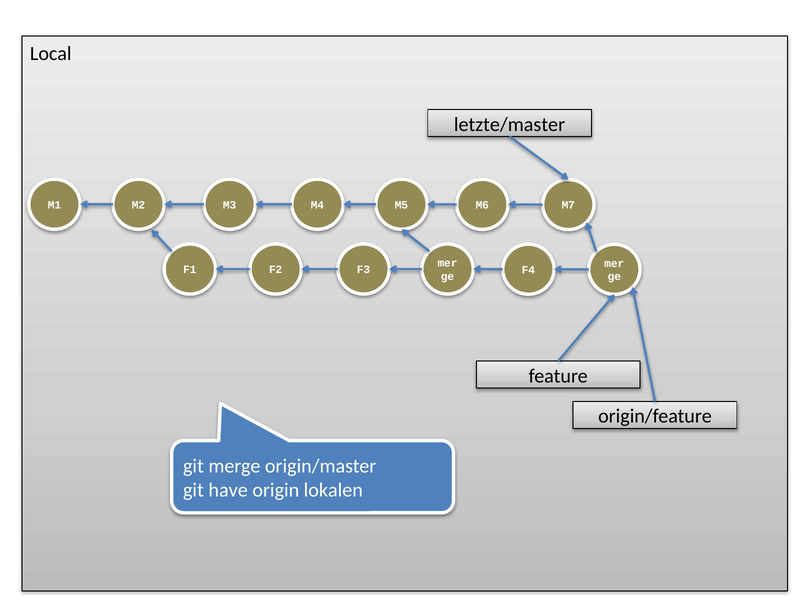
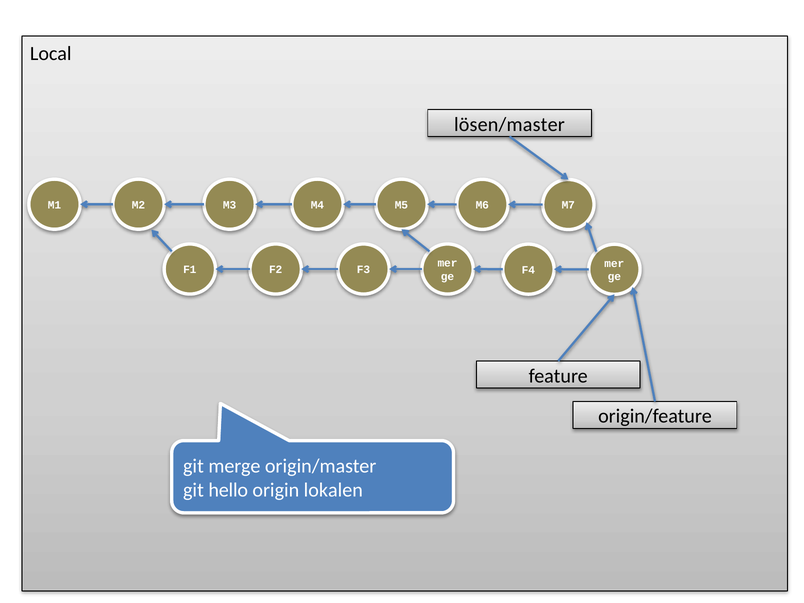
letzte/master: letzte/master -> lösen/master (509, 124)
have: have -> hello (228, 490)
